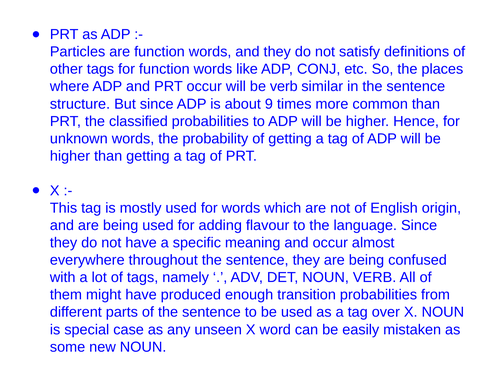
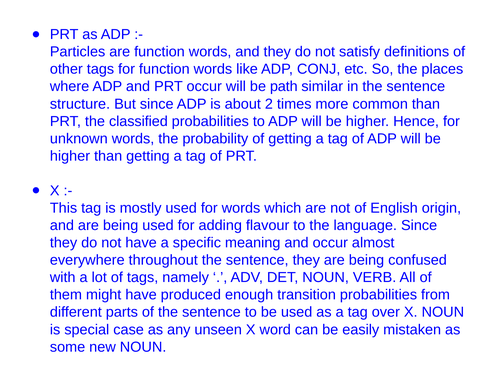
be verb: verb -> path (284, 87)
9: 9 -> 2 (269, 104)
